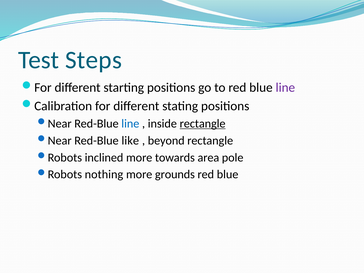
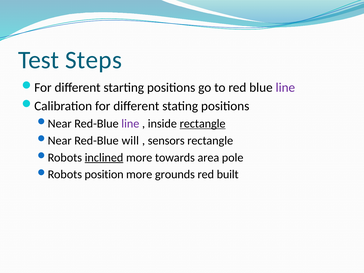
line colour: blue -> purple (130, 124)
like: like -> will (130, 141)
beyond: beyond -> sensors (166, 141)
inclined underline: none -> present (104, 158)
nothing: nothing -> position (104, 174)
blue: blue -> built (228, 174)
